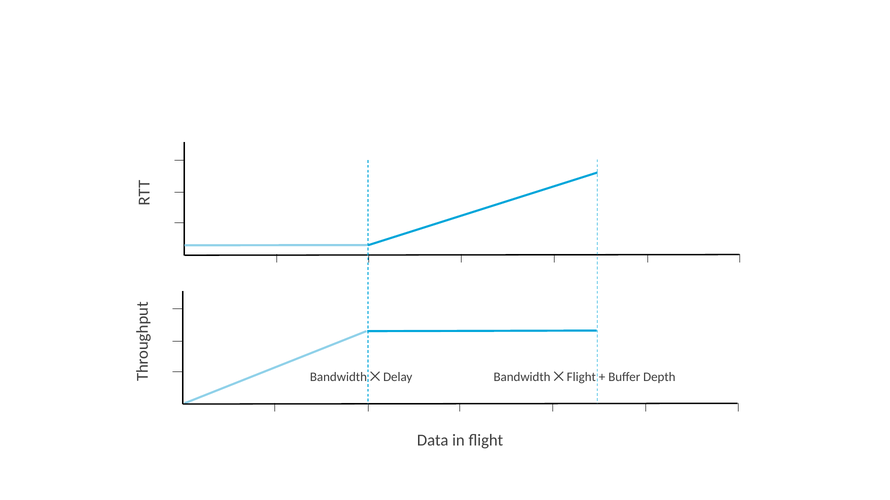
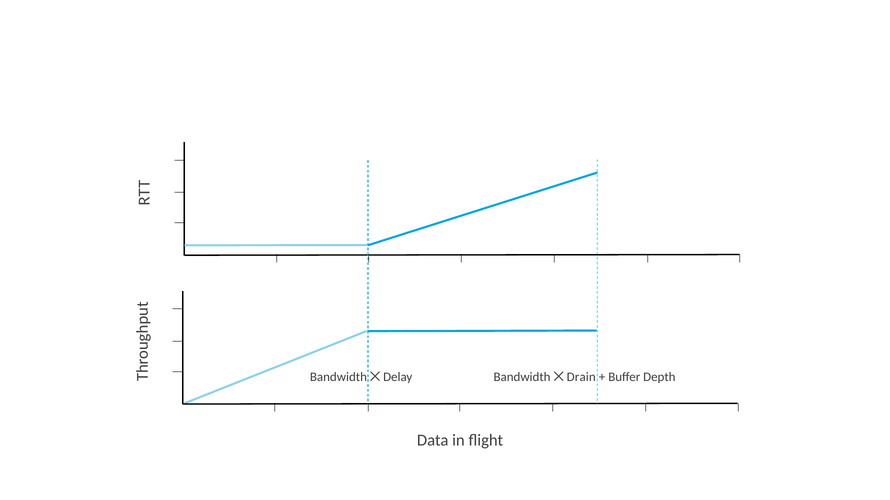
Bandwidth Flight: Flight -> Drain (581, 377)
